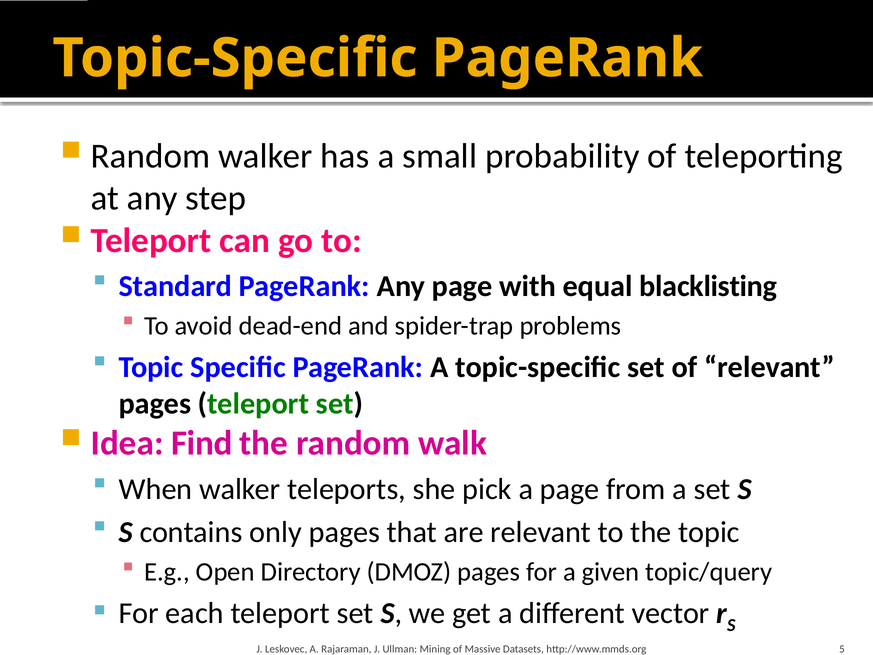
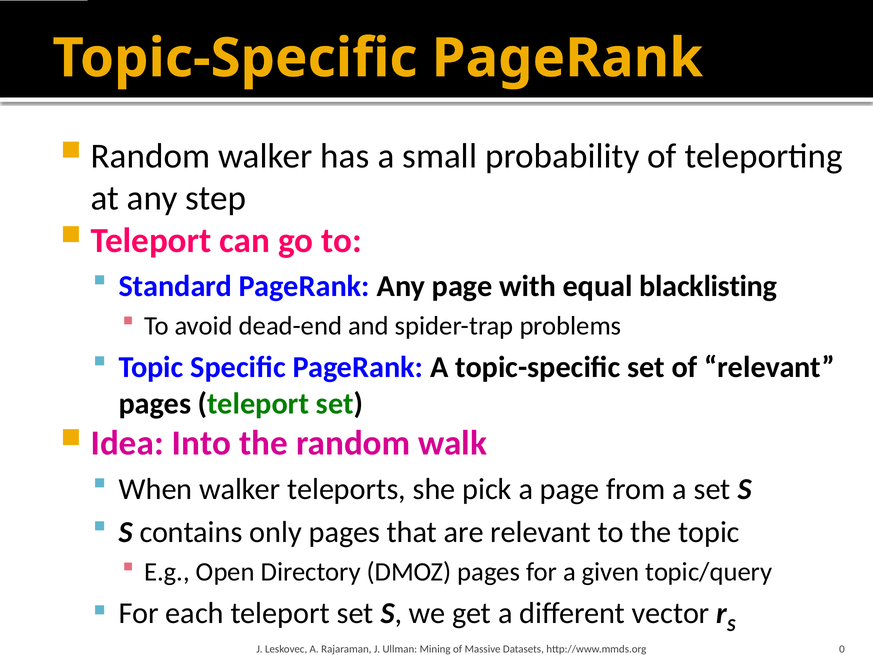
Find: Find -> Into (201, 443)
5: 5 -> 0 (842, 649)
